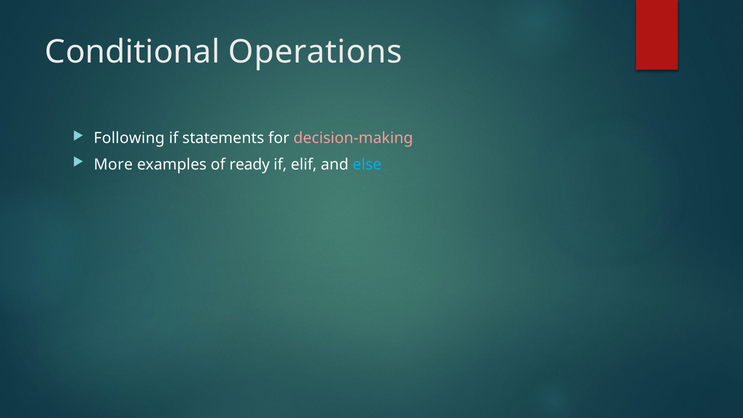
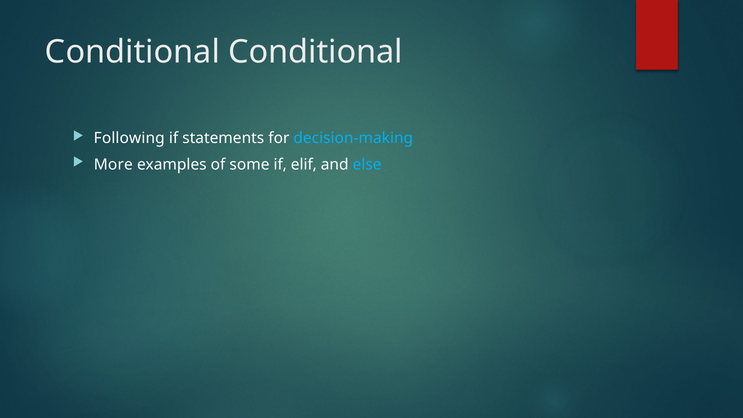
Conditional Operations: Operations -> Conditional (316, 52)
decision-making colour: pink -> light blue (353, 138)
ready: ready -> some (249, 165)
